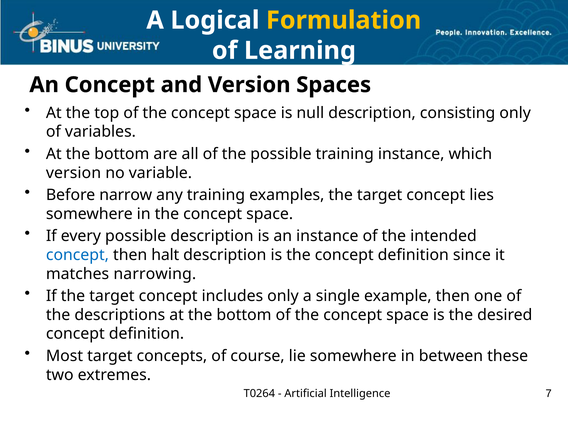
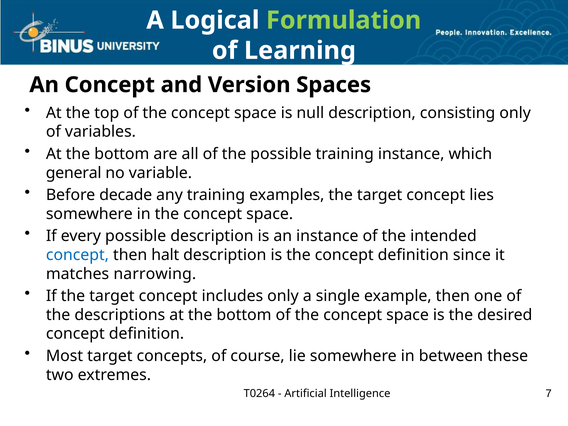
Formulation colour: yellow -> light green (344, 20)
version: version -> general (74, 173)
narrow: narrow -> decade (126, 195)
